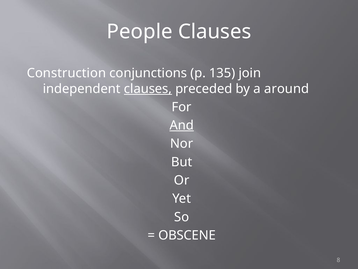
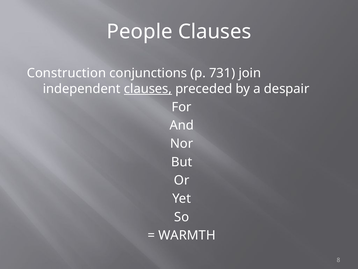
135: 135 -> 731 (222, 73)
around: around -> despair (287, 89)
And underline: present -> none (182, 125)
OBSCENE: OBSCENE -> WARMTH (187, 235)
